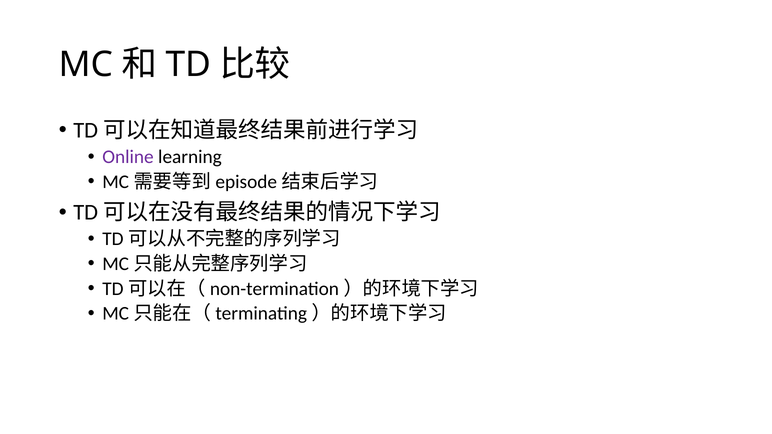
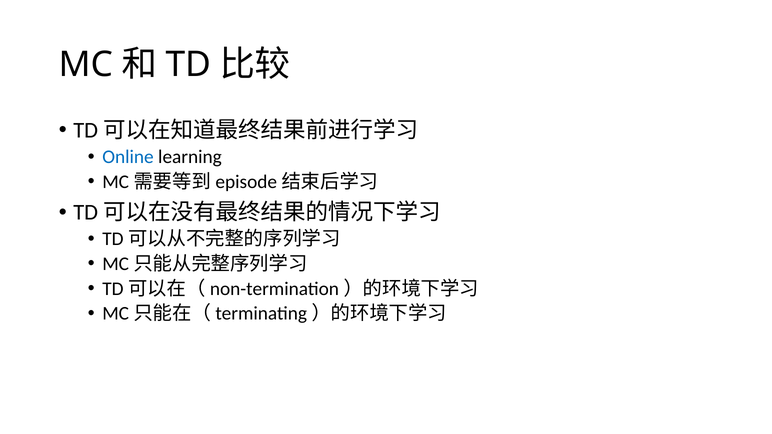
Online colour: purple -> blue (128, 157)
